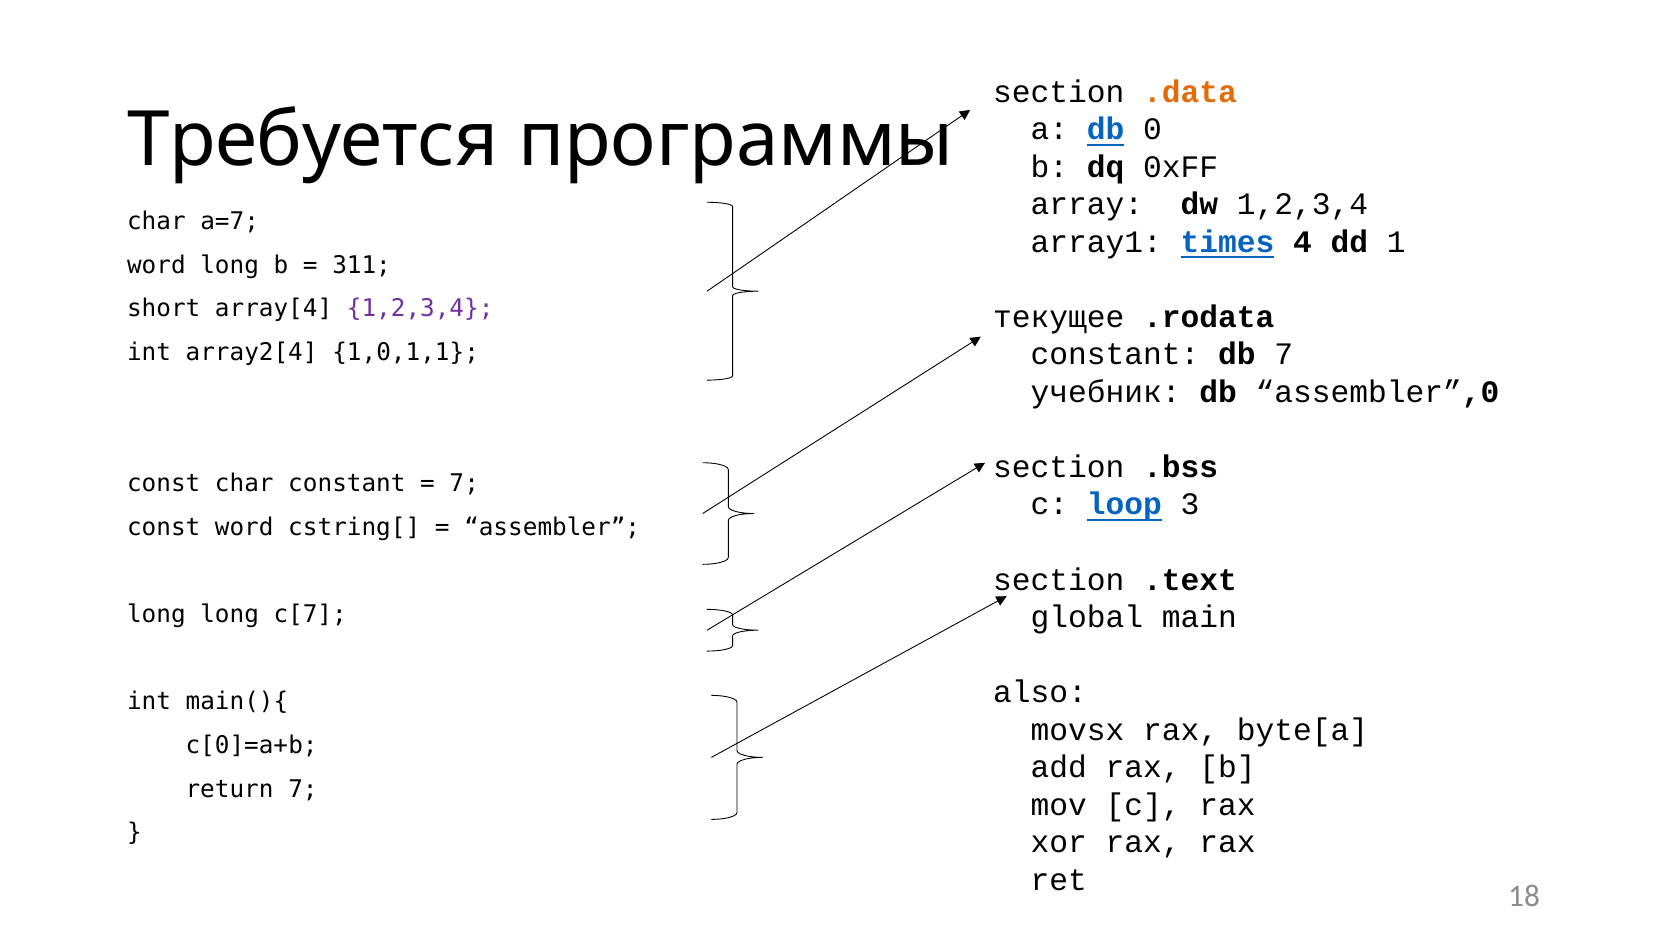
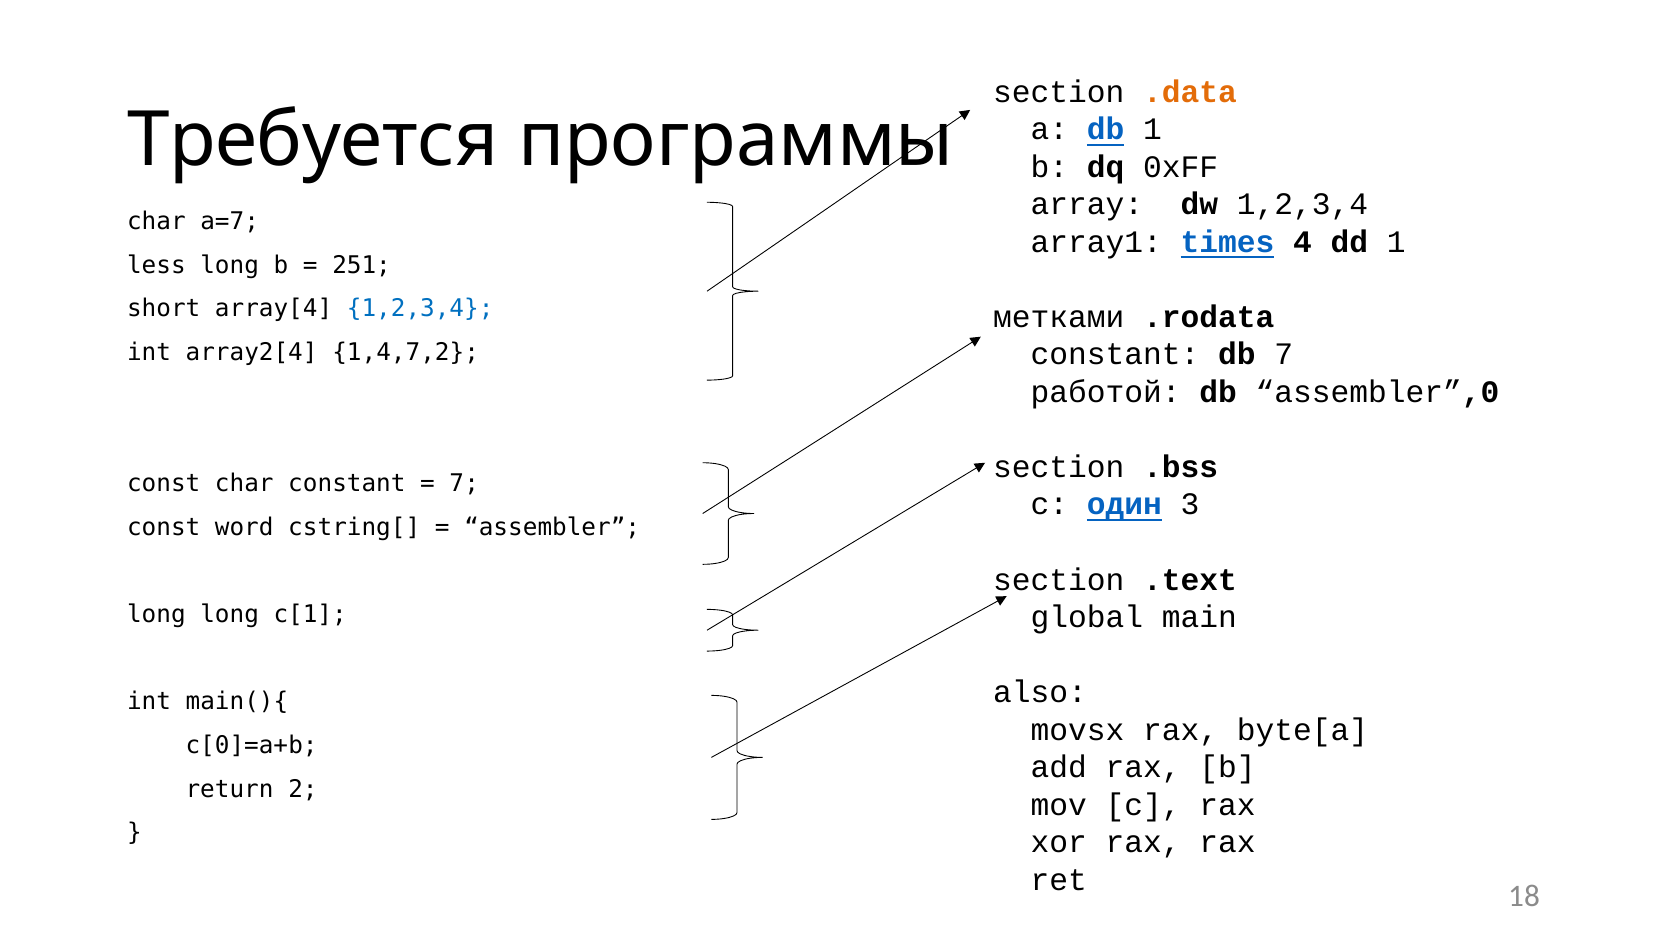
db 0: 0 -> 1 (1153, 129)
word: word -> less (156, 265)
311: 311 -> 251 (362, 265)
1,2,3,4 colour: purple -> blue (420, 309)
текущее: текущее -> метками (1059, 317)
1,0,1,1: 1,0,1,1 -> 1,4,7,2 (406, 352)
учебник: учебник -> работой (1106, 392)
loop: loop -> один (1124, 504)
c[7: c[7 -> c[1 (310, 614)
return 7: 7 -> 2 (303, 789)
